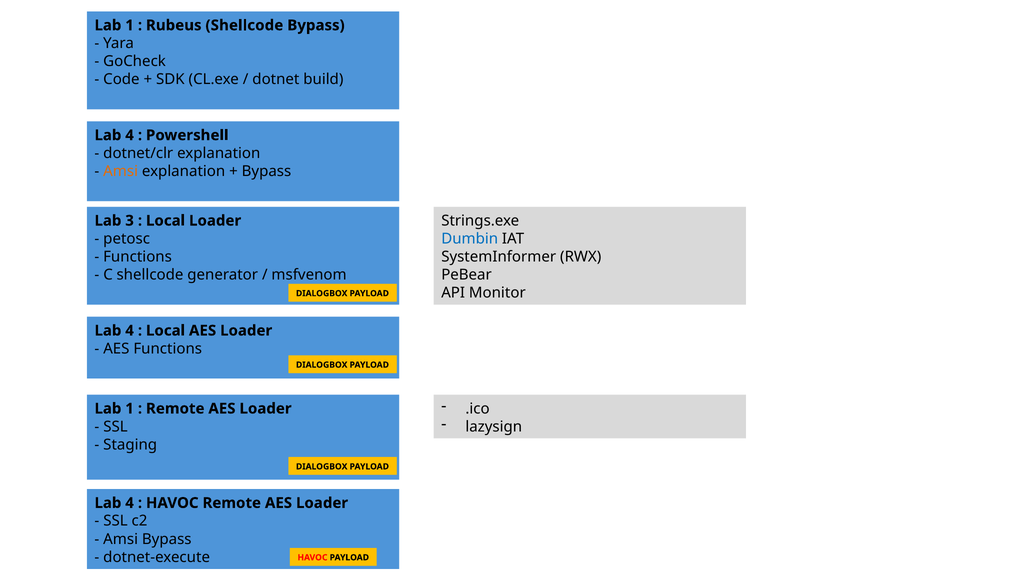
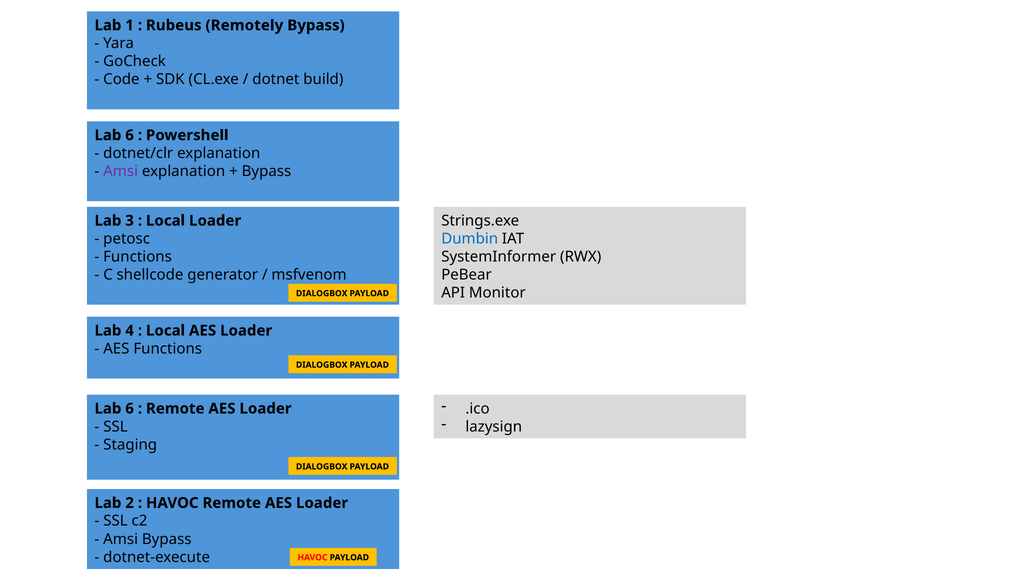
Rubeus Shellcode: Shellcode -> Remotely (244, 25)
4: 4 -> 6 (130, 135)
Amsi colour: orange -> purple (121, 171)
1: 1 -> 6 (130, 409)
4: 4 -> 2 (130, 503)
